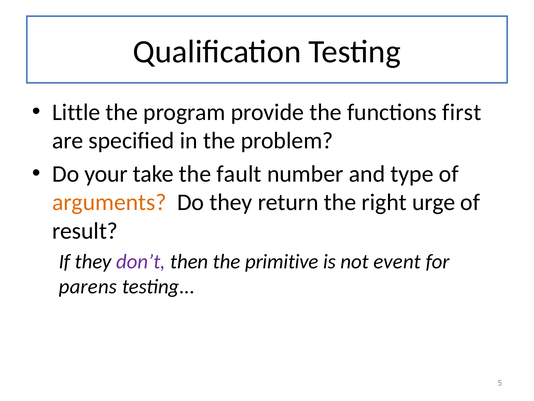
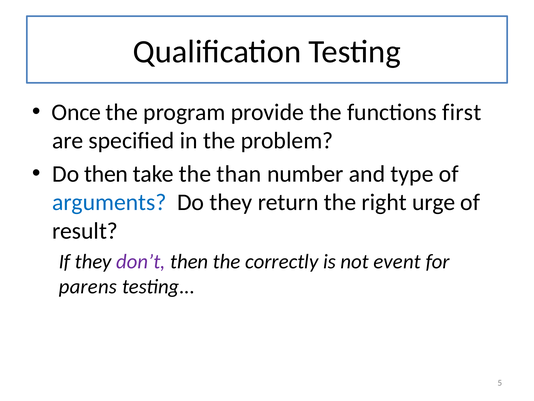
Little: Little -> Once (76, 112)
Do your: your -> then (106, 174)
fault: fault -> than (239, 174)
arguments colour: orange -> blue (109, 202)
primitive: primitive -> correctly (282, 261)
